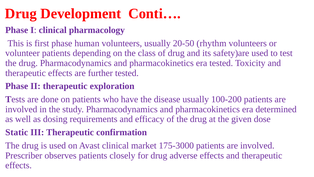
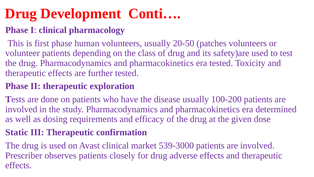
rhythm: rhythm -> patches (212, 43)
175-3000: 175-3000 -> 539-3000 (176, 145)
